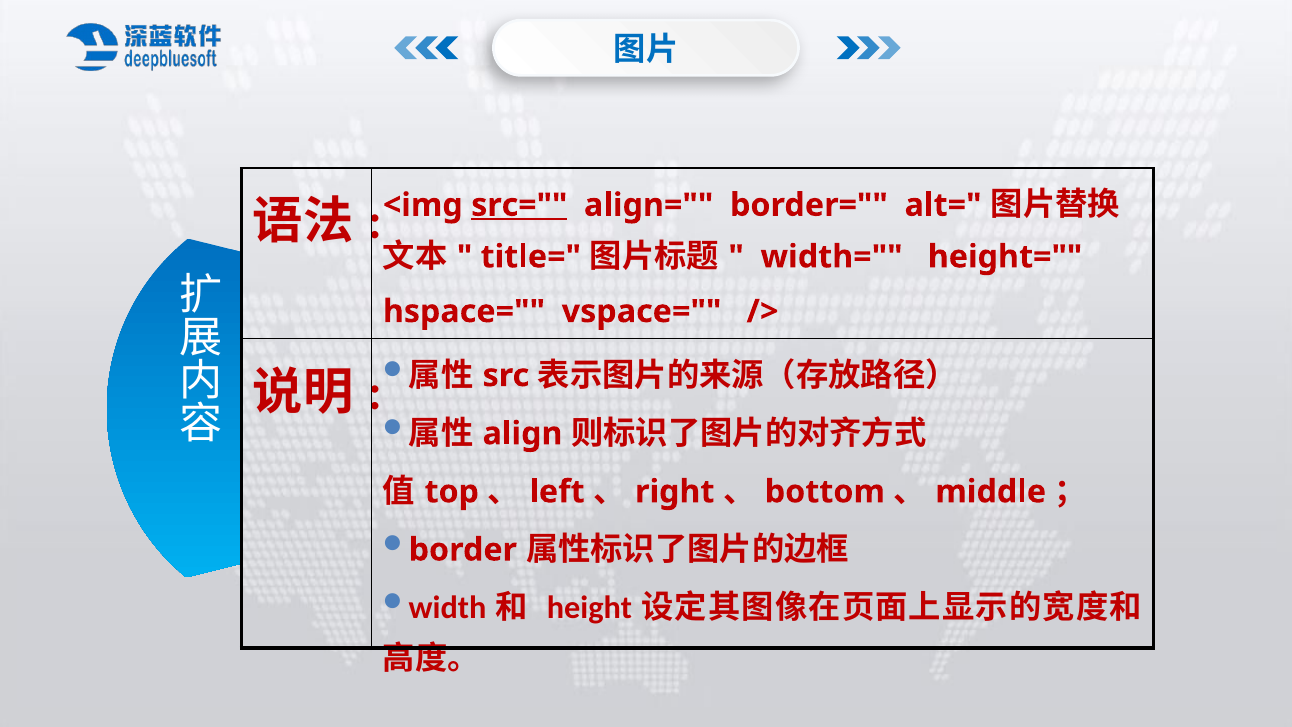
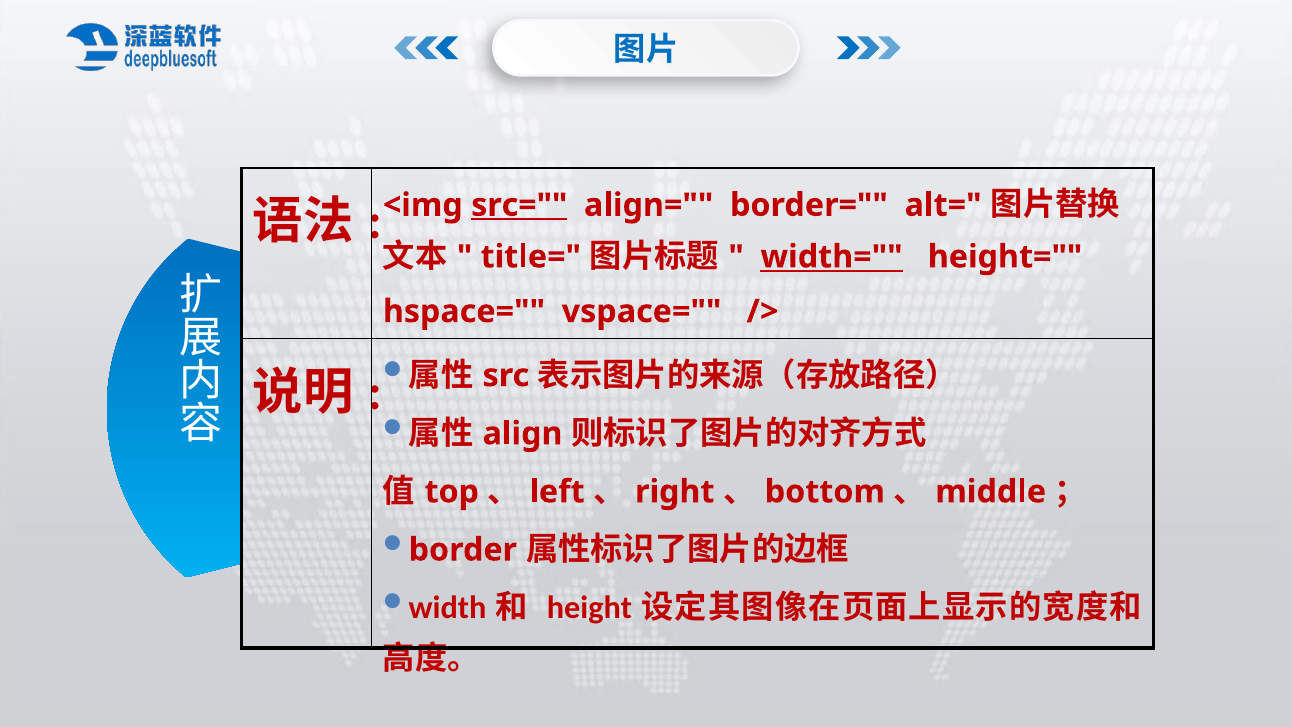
width= underline: none -> present (832, 257)
